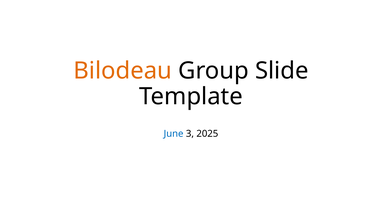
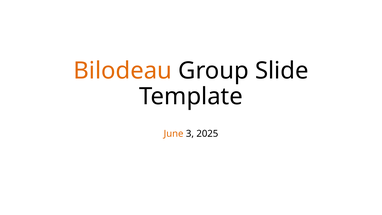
June colour: blue -> orange (174, 134)
